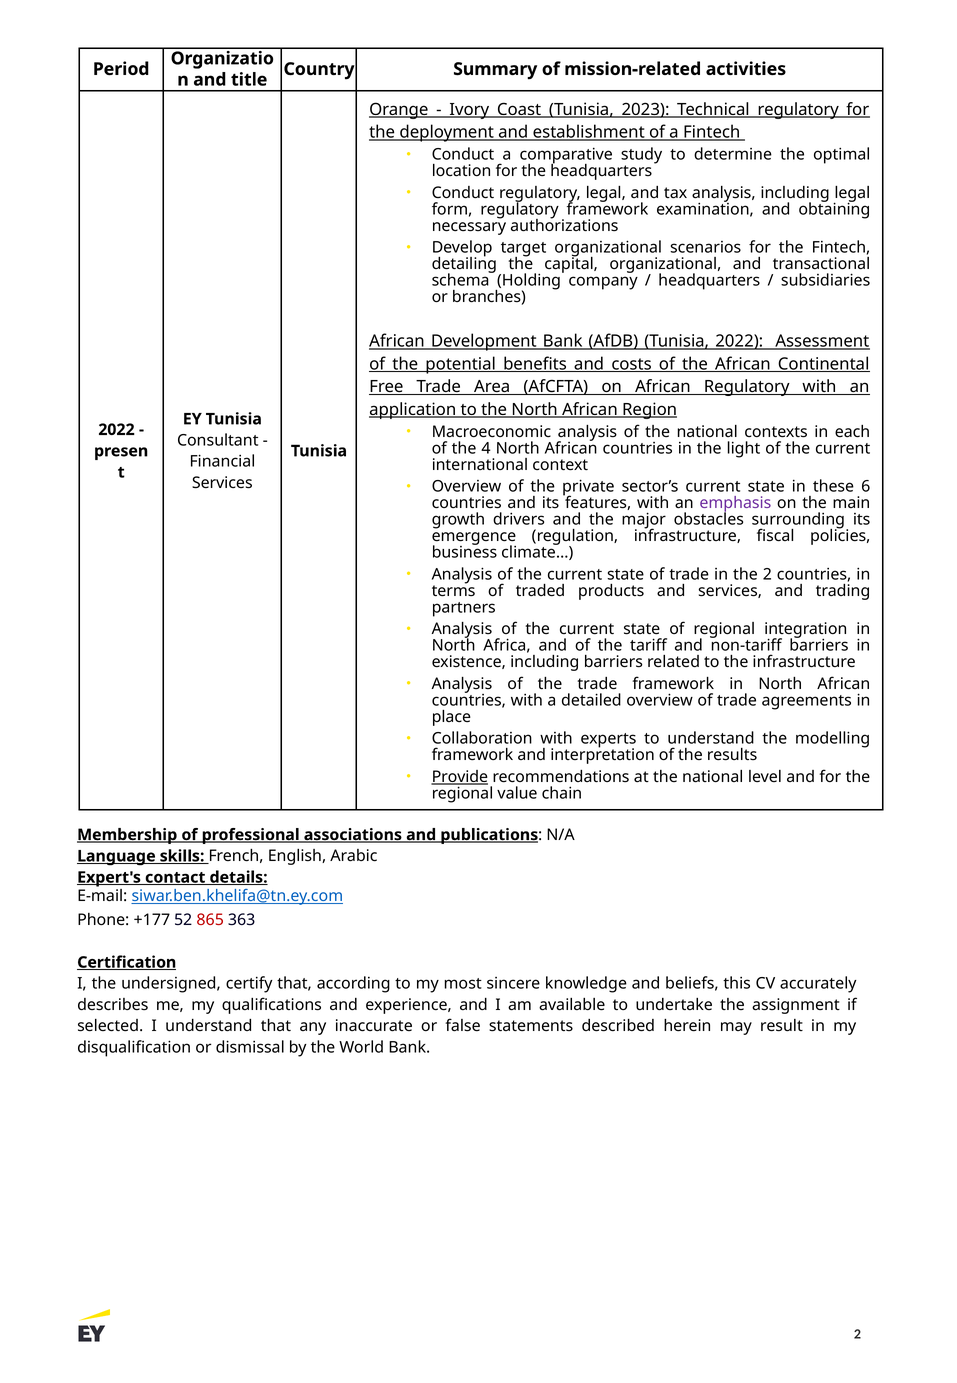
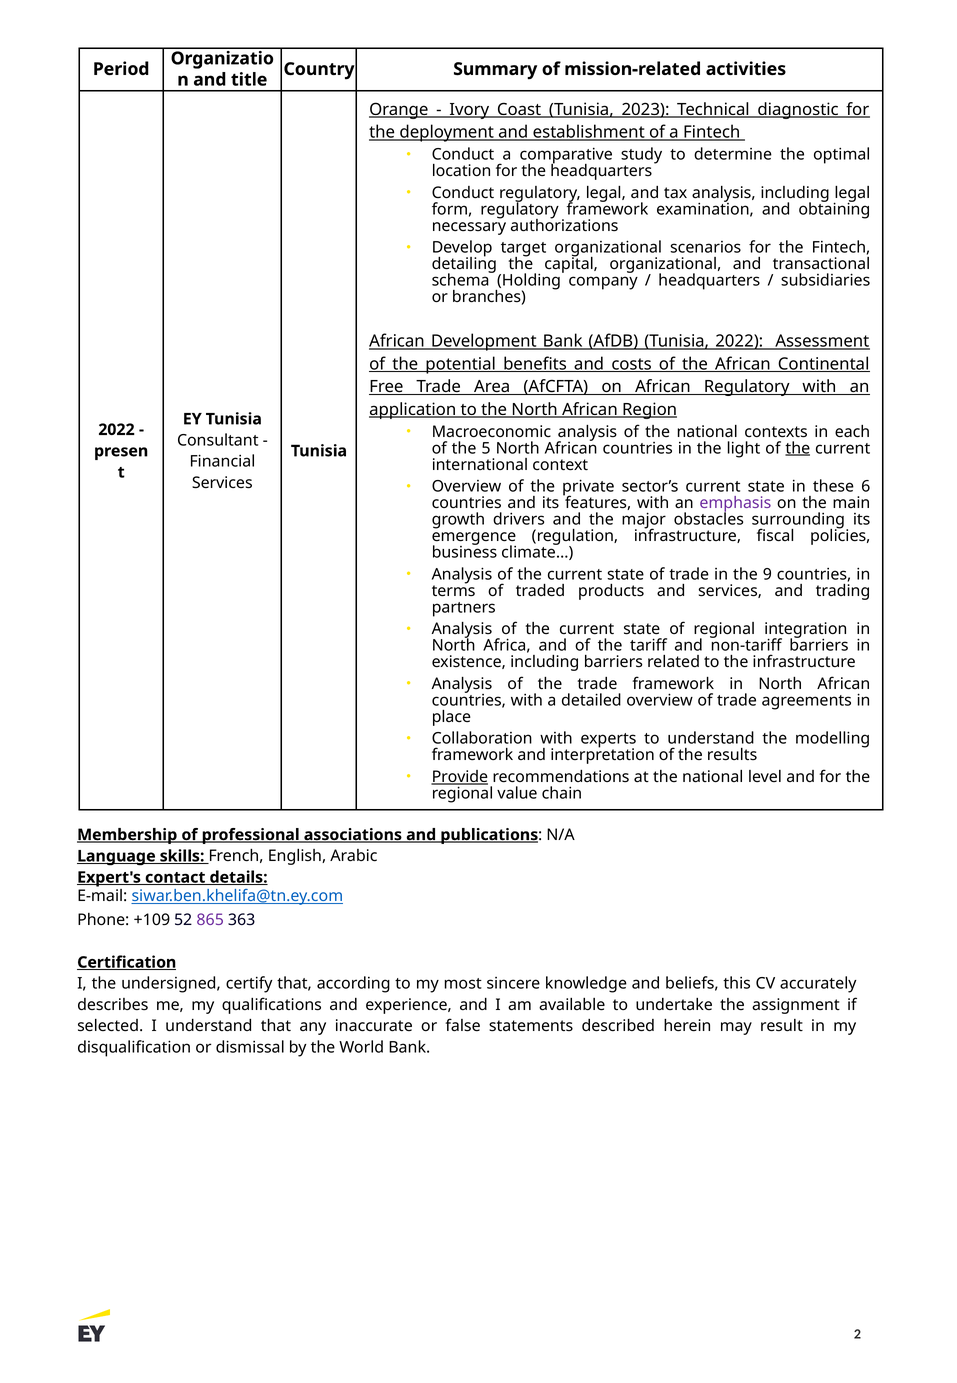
Technical regulatory: regulatory -> diagnostic (798, 109)
4: 4 -> 5 (486, 448)
the underline: none -> present (798, 448)
the 2: 2 -> 9 (767, 574)
+177: +177 -> +109 (152, 919)
865 colour: red -> purple (210, 919)
